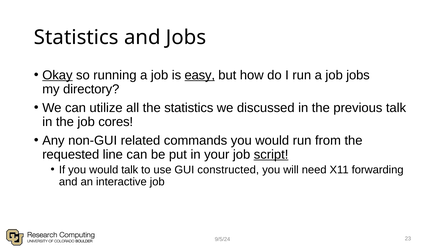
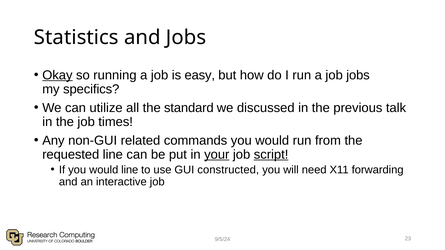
easy underline: present -> none (200, 75)
directory: directory -> specifics (91, 89)
the statistics: statistics -> standard (189, 108)
cores: cores -> times (116, 122)
your underline: none -> present (217, 155)
would talk: talk -> line (130, 170)
